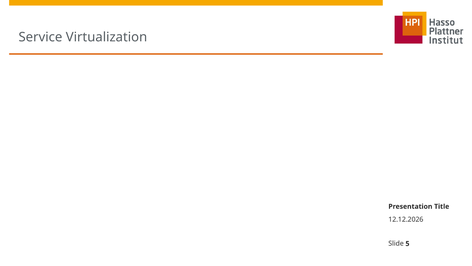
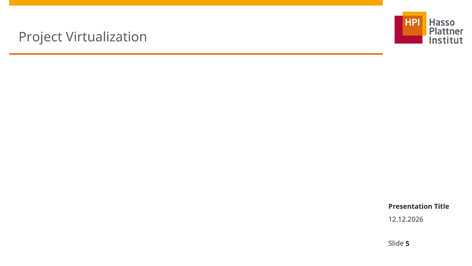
Service: Service -> Project (40, 37)
